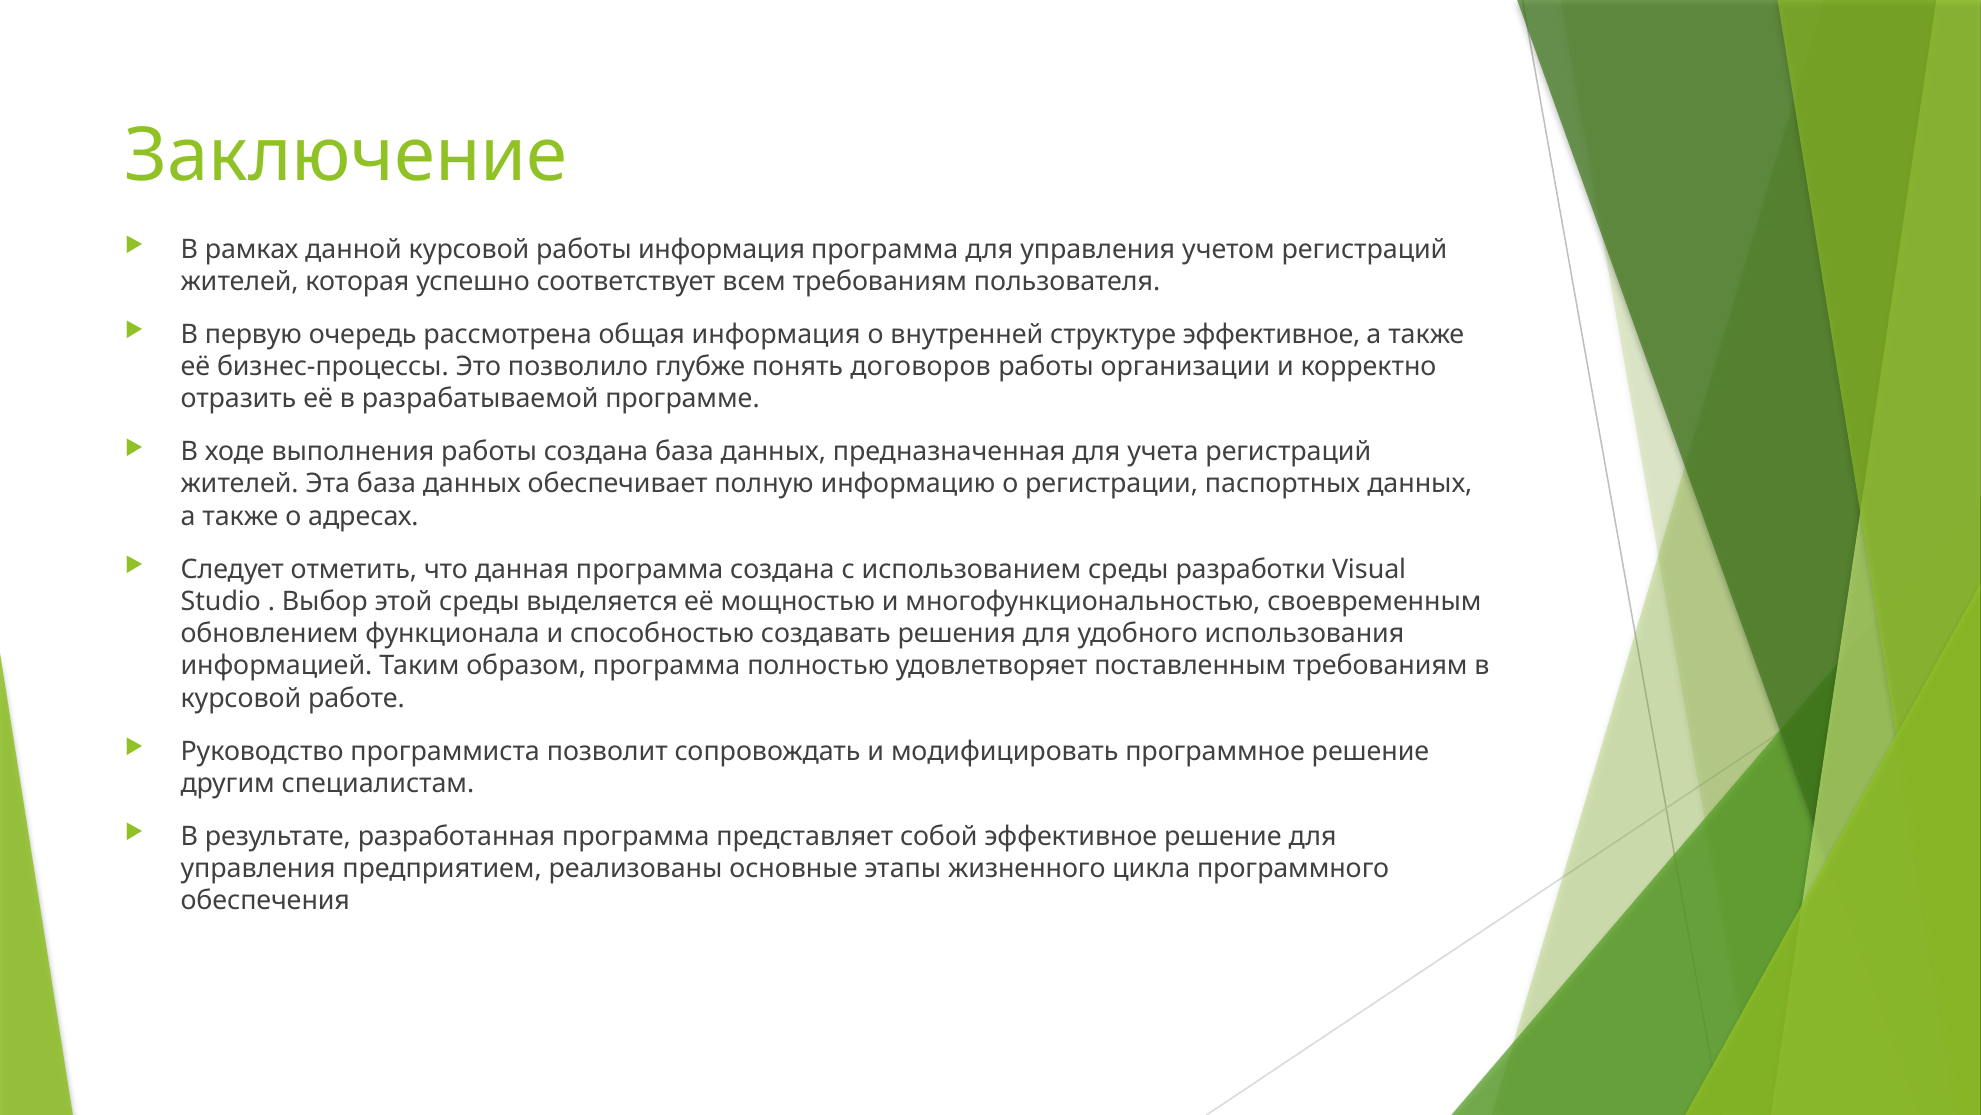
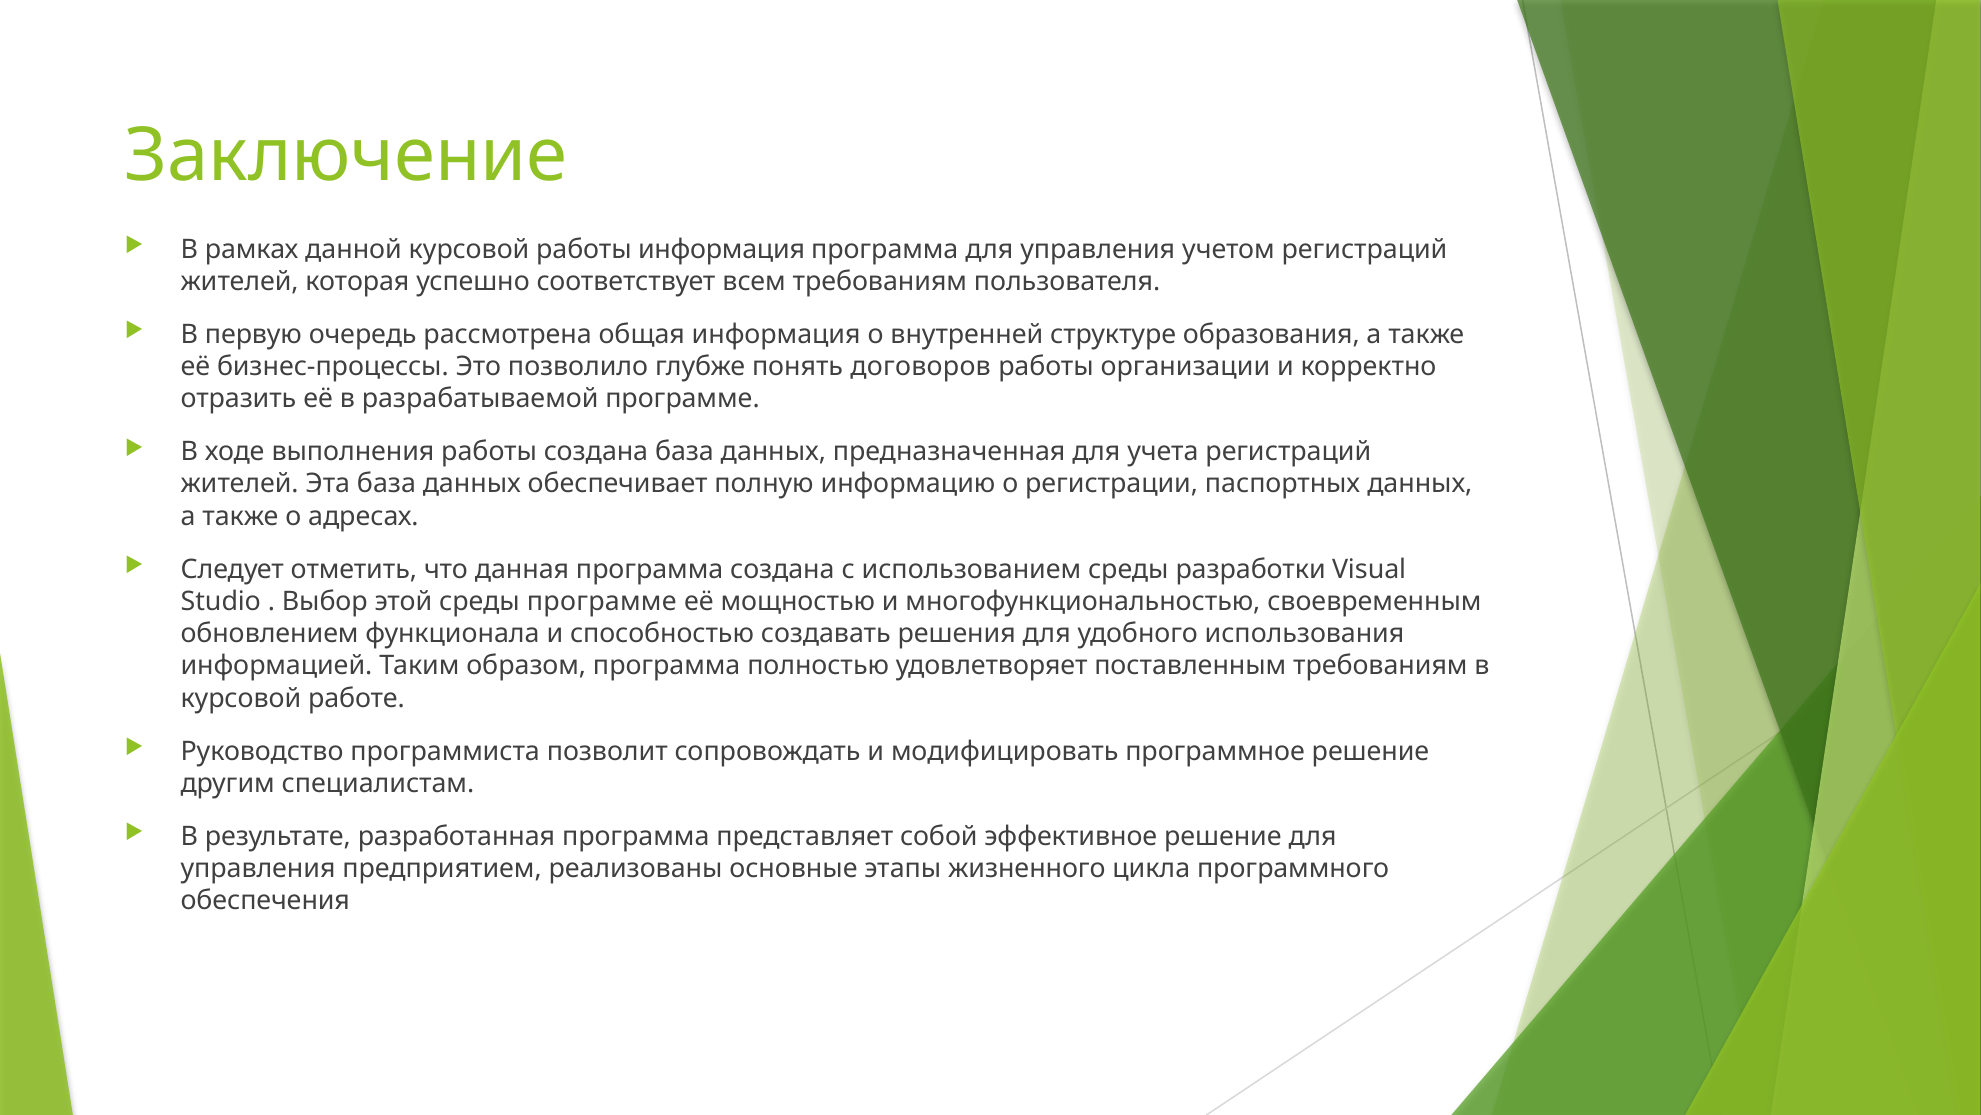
структуре эффективное: эффективное -> образования (1271, 334)
среды выделяется: выделяется -> программе (602, 601)
